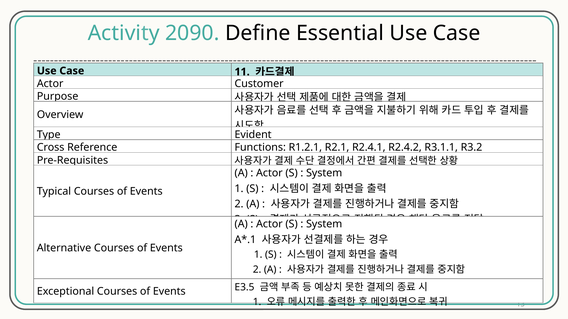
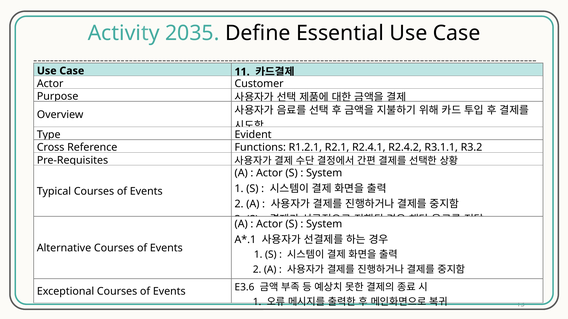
2090: 2090 -> 2035 (192, 33)
E3.5: E3.5 -> E3.6 (244, 287)
